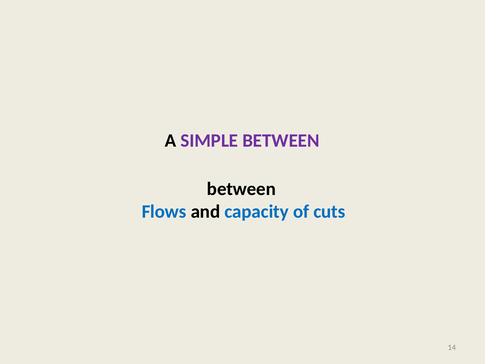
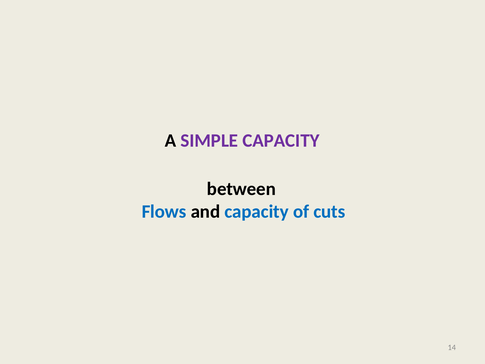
SIMPLE BETWEEN: BETWEEN -> CAPACITY (281, 140)
